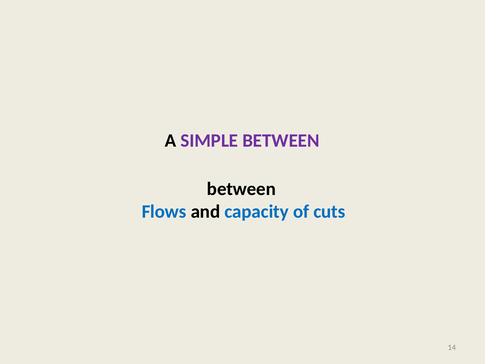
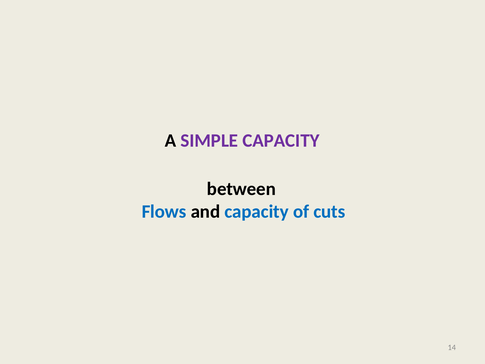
SIMPLE BETWEEN: BETWEEN -> CAPACITY (281, 140)
